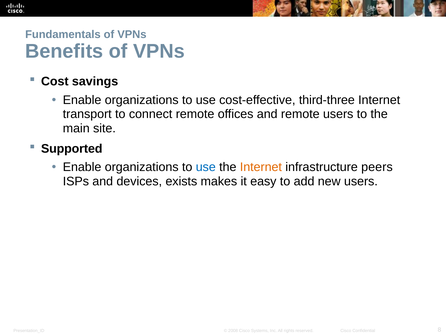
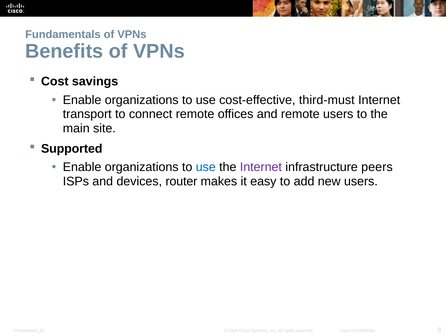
third-three: third-three -> third-must (327, 100)
Internet colour: orange -> purple (261, 167)
exists: exists -> router (181, 181)
